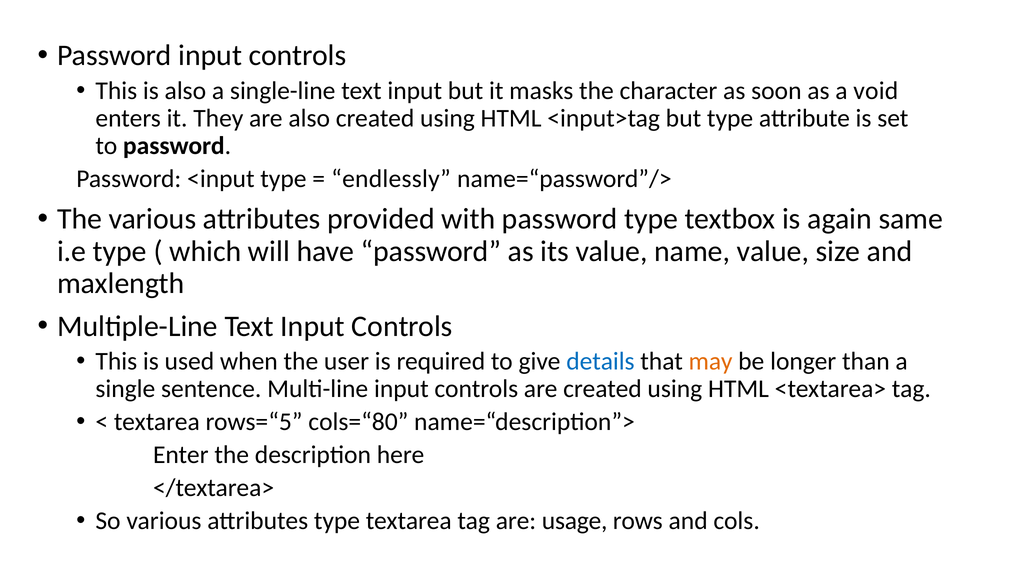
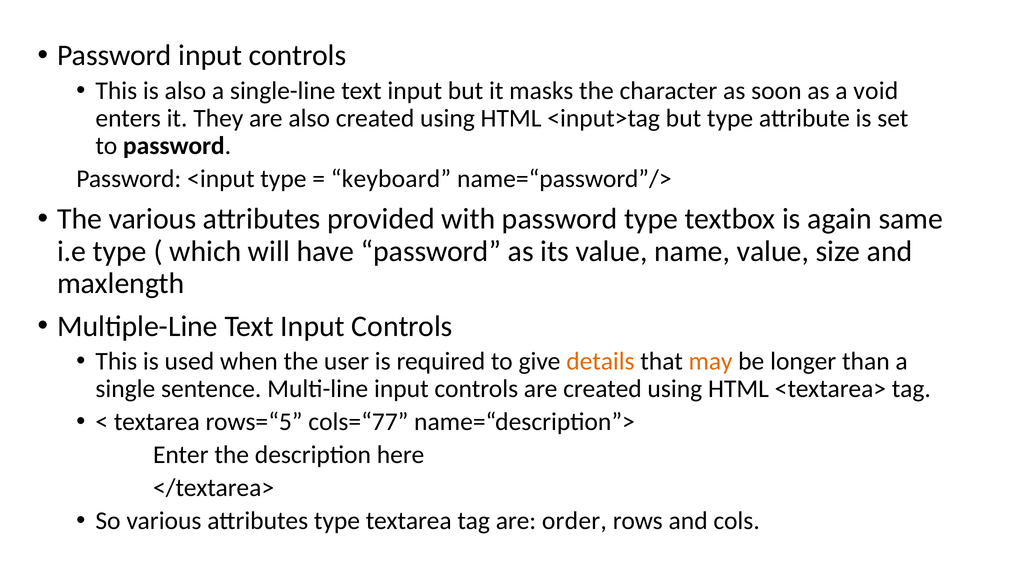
endlessly: endlessly -> keyboard (391, 179)
details colour: blue -> orange (600, 362)
cols=“80: cols=“80 -> cols=“77 (358, 422)
usage: usage -> order (574, 521)
